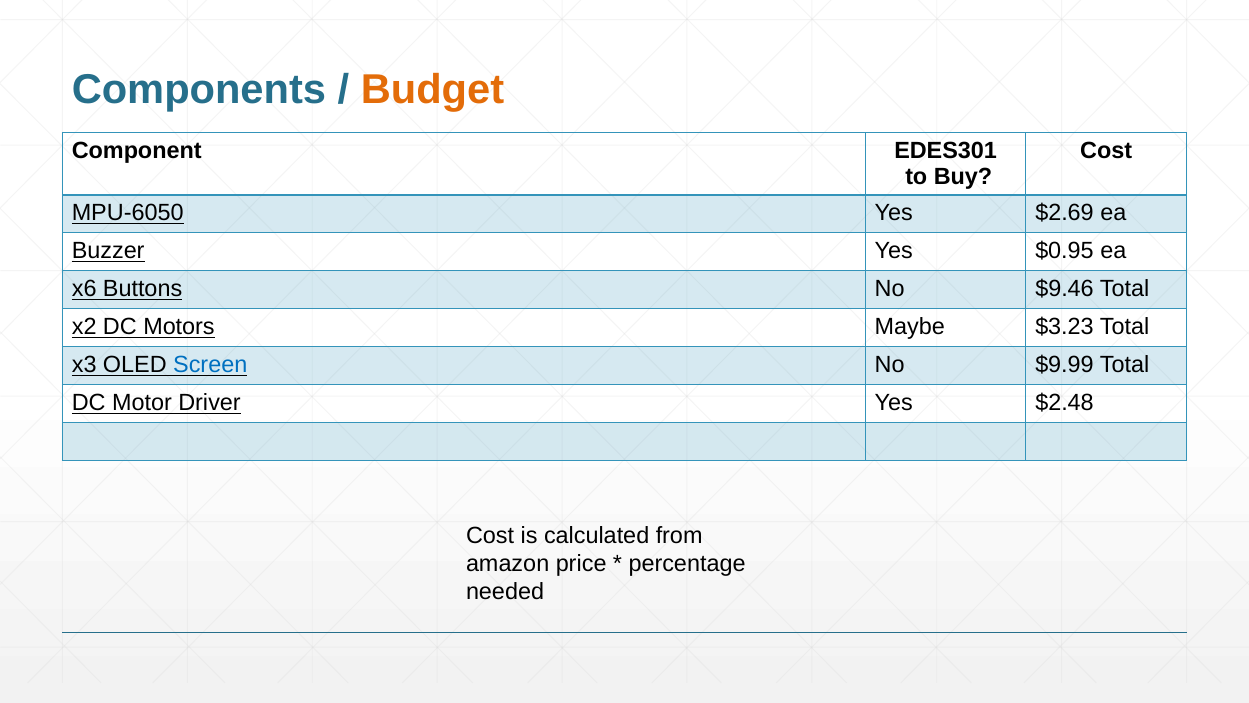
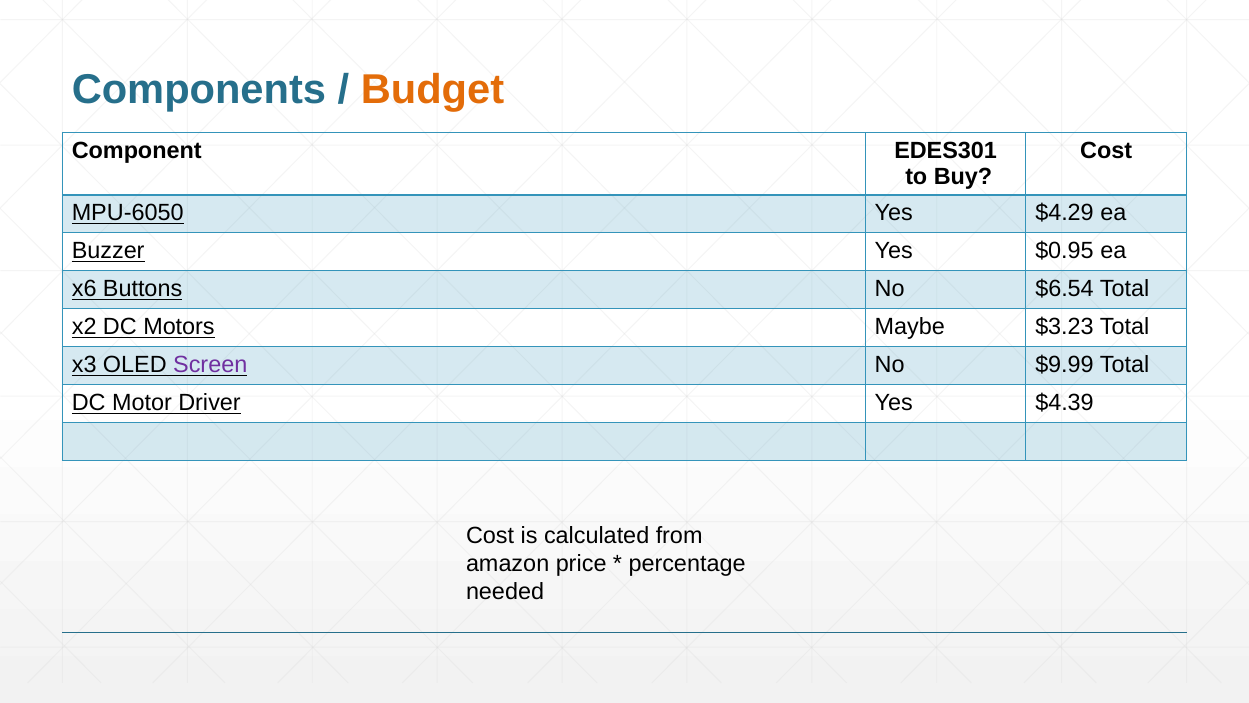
$2.69: $2.69 -> $4.29 (1065, 213)
$9.46: $9.46 -> $6.54 (1065, 289)
Screen colour: blue -> purple (210, 365)
$2.48: $2.48 -> $4.39 (1065, 403)
